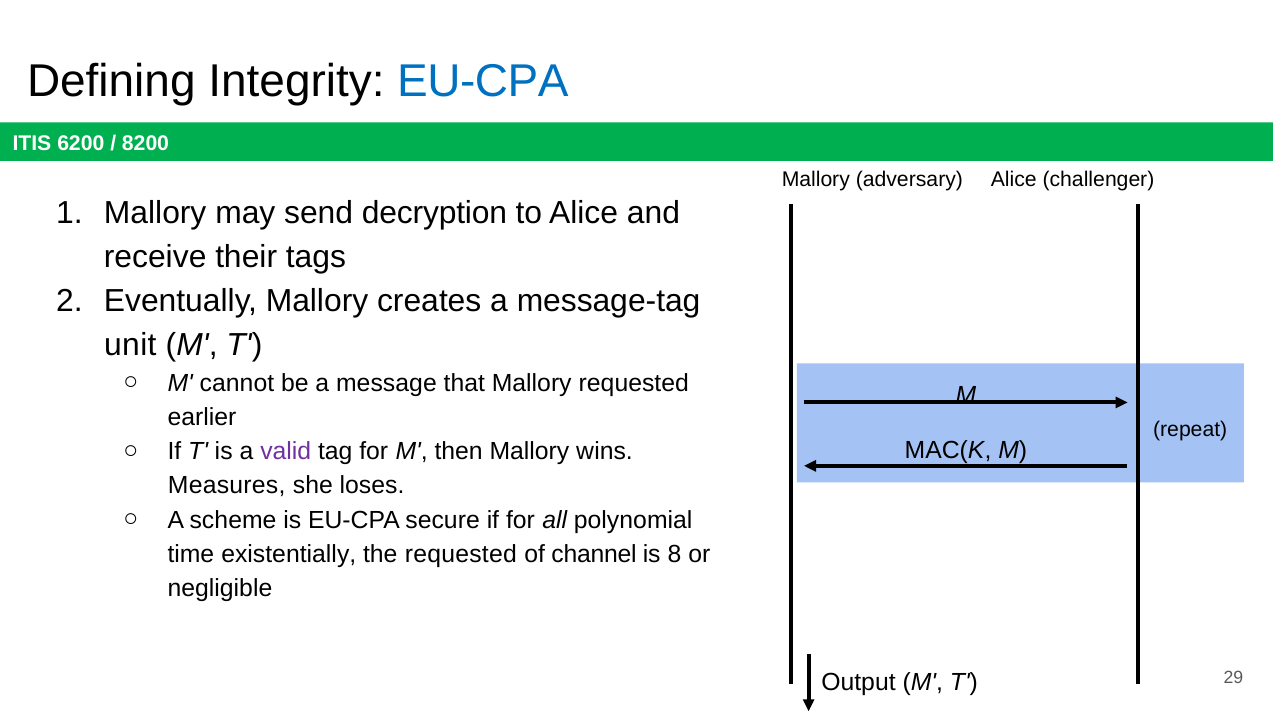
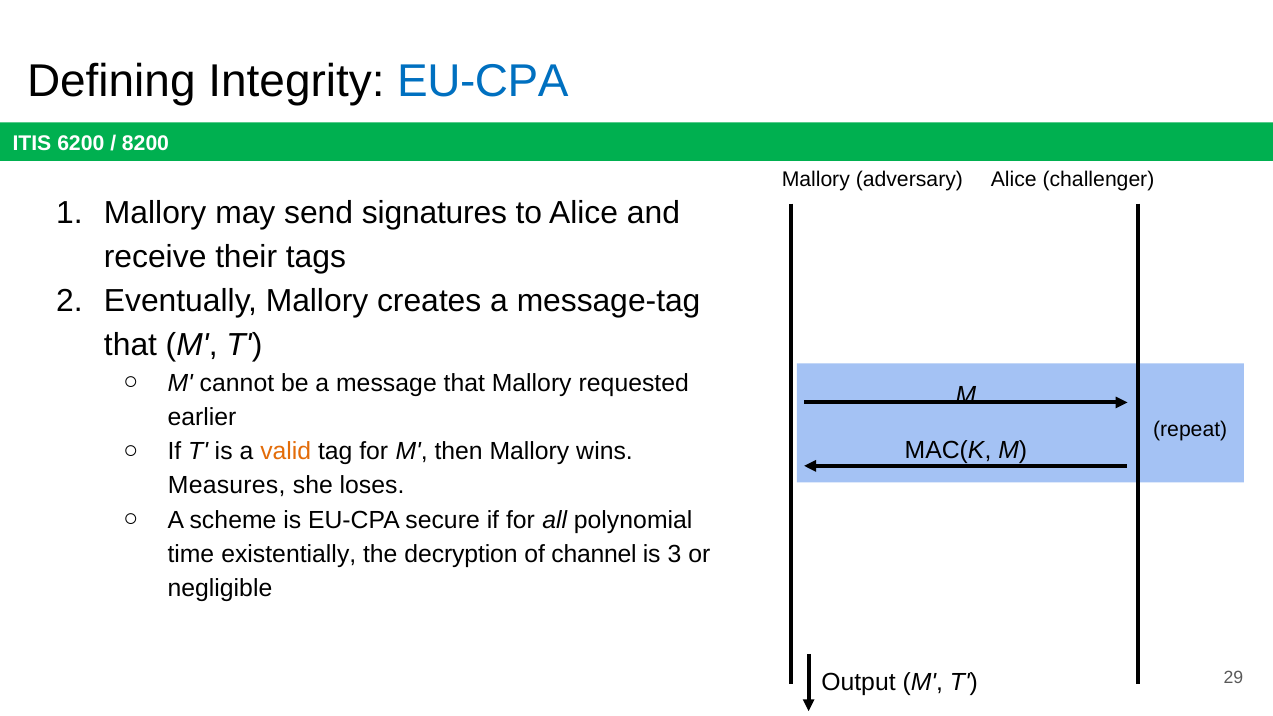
decryption: decryption -> signatures (434, 213)
unit: unit -> that (131, 345)
valid colour: purple -> orange (286, 451)
the requested: requested -> decryption (461, 554)
8: 8 -> 3 (674, 554)
